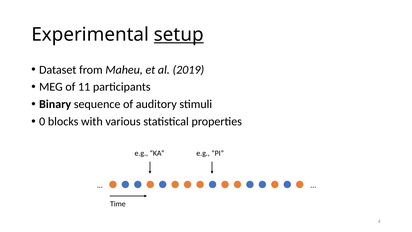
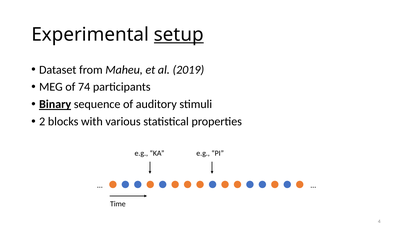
11: 11 -> 74 (84, 87)
Binary underline: none -> present (55, 104)
0: 0 -> 2 (42, 121)
